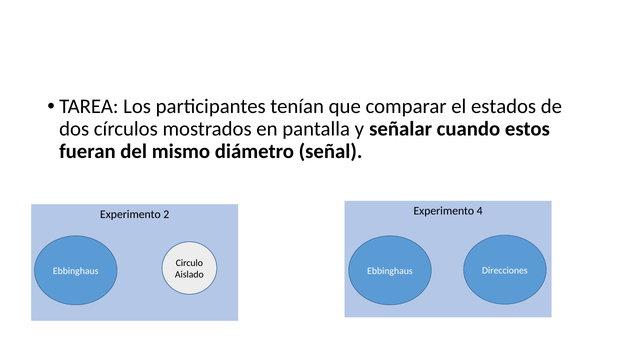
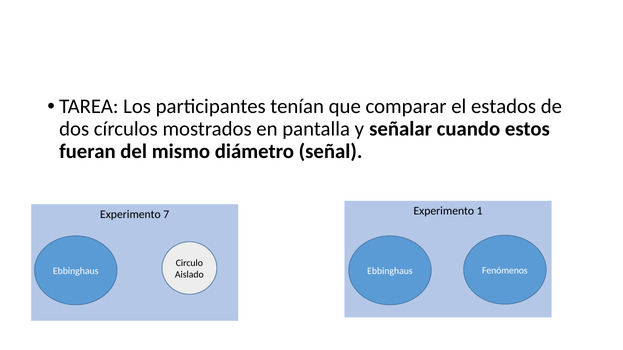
2: 2 -> 7 (166, 215)
4: 4 -> 1 (480, 211)
Direcciones: Direcciones -> Fenómenos (505, 271)
